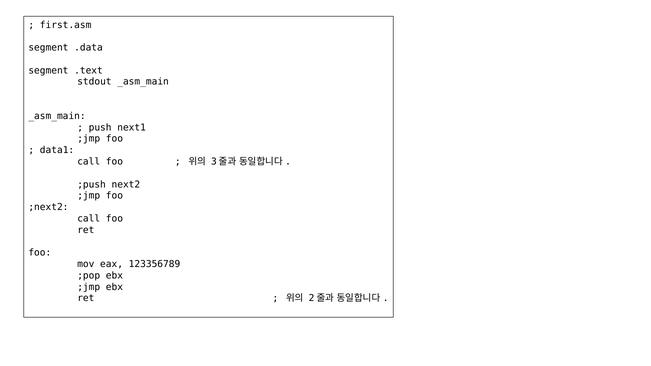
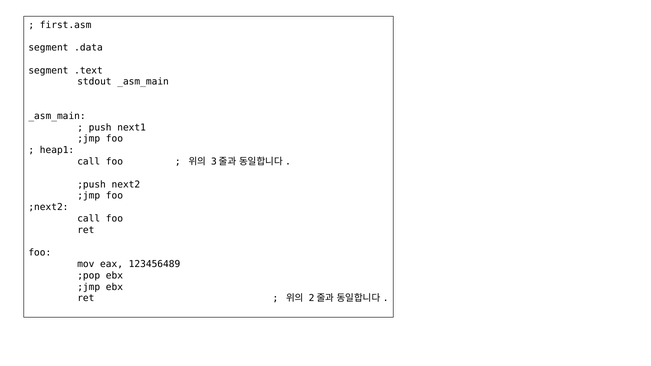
data1: data1 -> heap1 (57, 150)
123356789: 123356789 -> 123456489 (154, 264)
